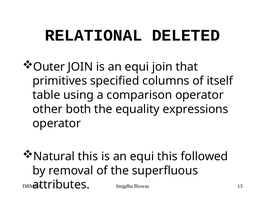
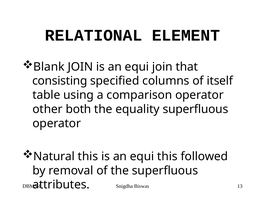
DELETED: DELETED -> ELEMENT (186, 35)
Outer: Outer -> Blank (49, 67)
primitives: primitives -> consisting (60, 81)
equality expressions: expressions -> superfluous (195, 109)
